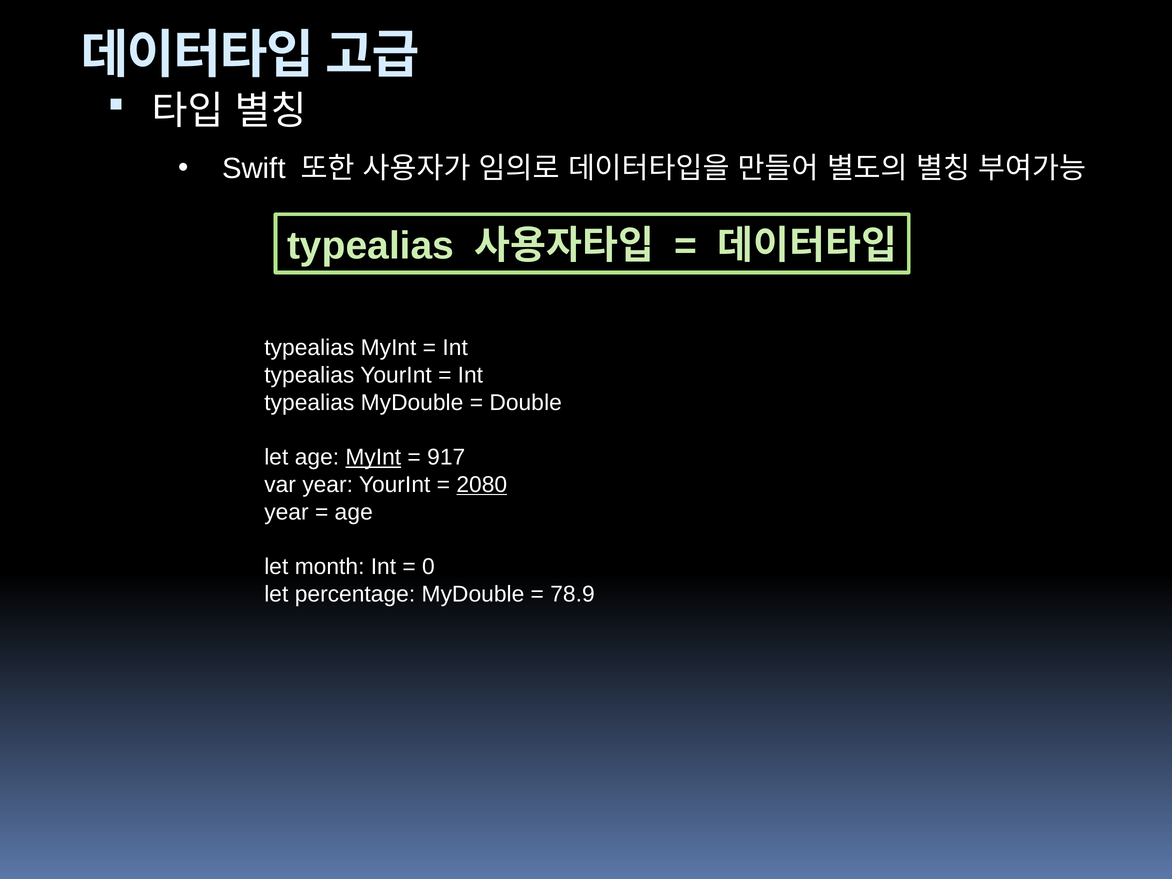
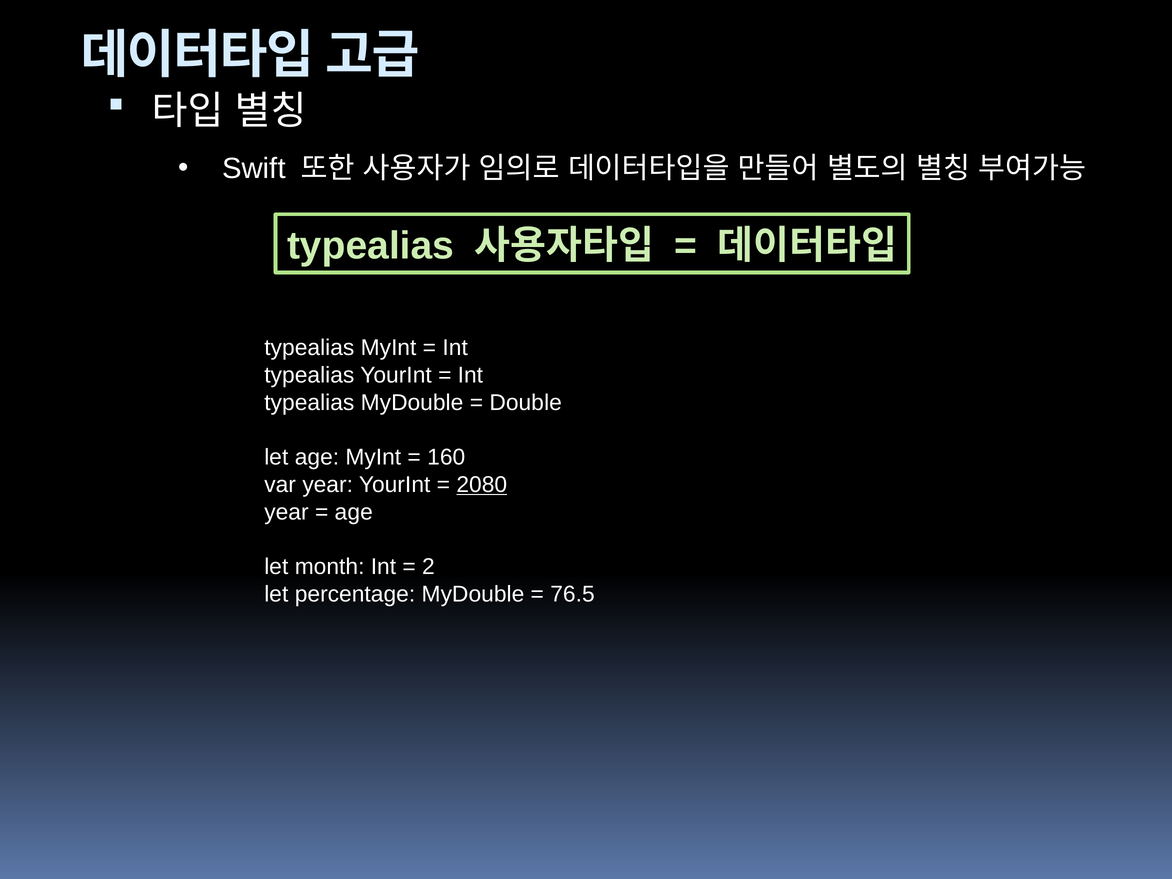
MyInt underline: present -> none (373, 457)
917: 917 -> 160 (446, 457)
0: 0 -> 2 (428, 567)
78.9: 78.9 -> 76.5 (573, 594)
